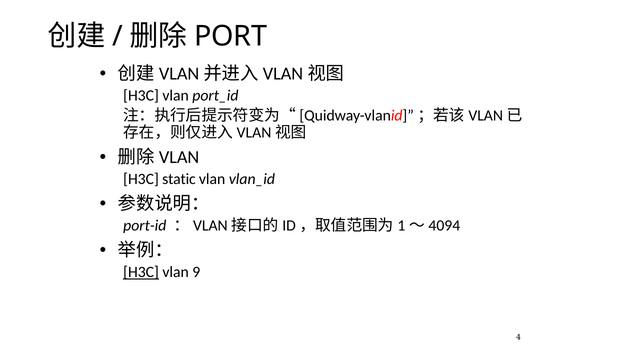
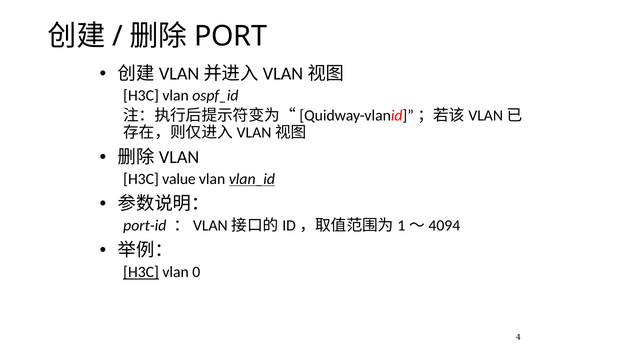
port_id: port_id -> ospf_id (215, 95)
static: static -> value (179, 179)
vlan_id underline: none -> present (252, 179)
9: 9 -> 0 (196, 272)
